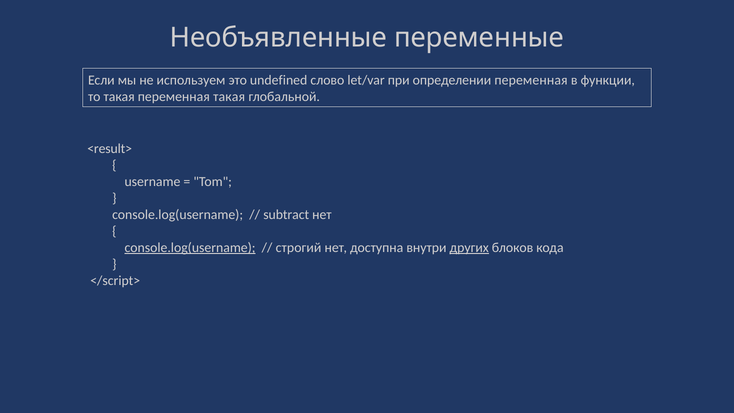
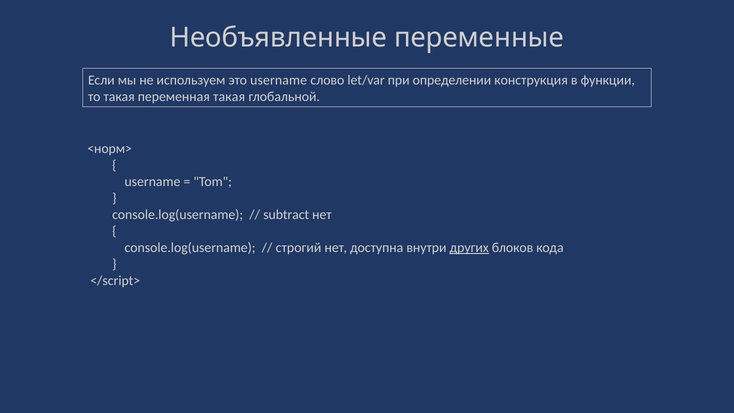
это undefined: undefined -> username (279, 80)
определении переменная: переменная -> конструкция (531, 80)
<result>: <result> -> <норм> (110, 148)
console.log(username underline: present -> none (190, 248)
